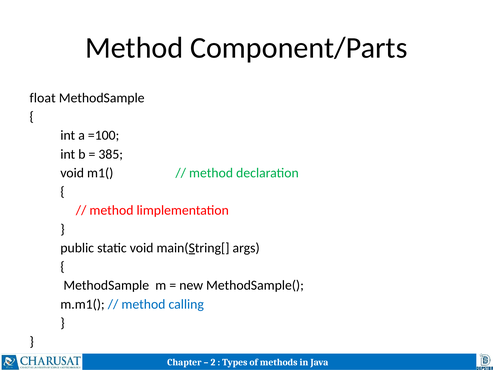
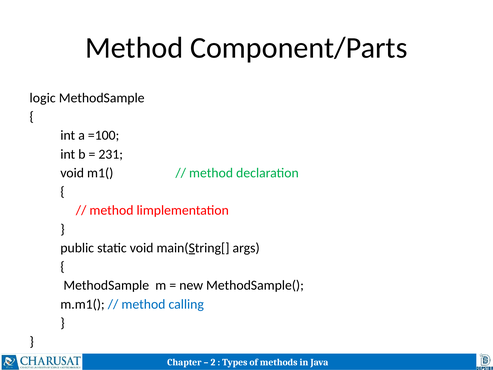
float: float -> logic (43, 98)
385: 385 -> 231 (111, 154)
